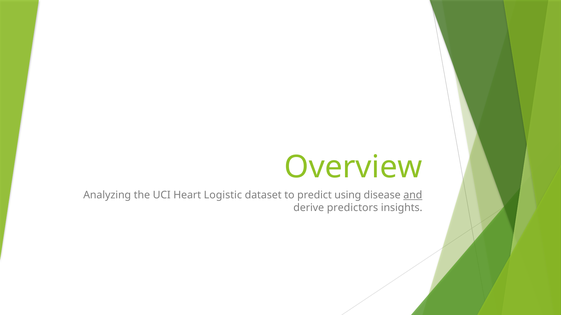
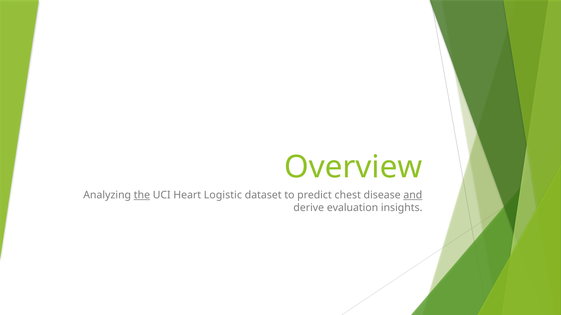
the underline: none -> present (142, 196)
using: using -> chest (348, 196)
predictors: predictors -> evaluation (353, 208)
